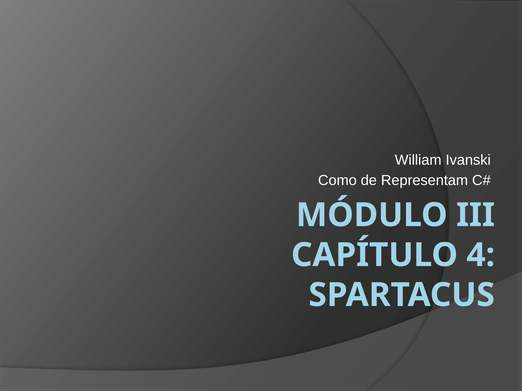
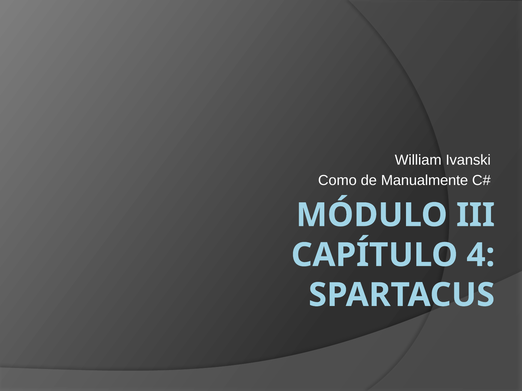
Representam: Representam -> Manualmente (425, 181)
